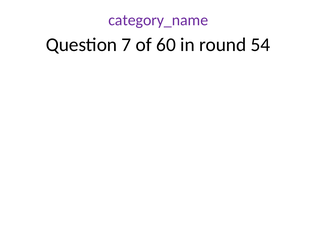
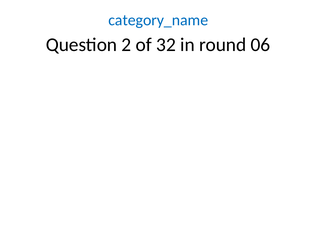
category_name colour: purple -> blue (158, 20)
7: 7 -> 2 (126, 45)
60: 60 -> 32 (166, 45)
54: 54 -> 06 (260, 45)
